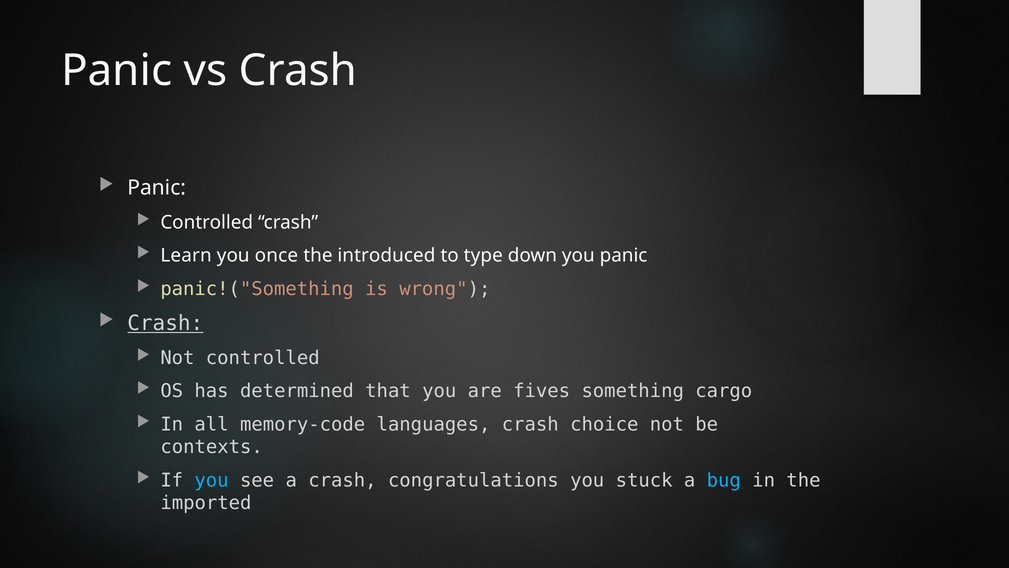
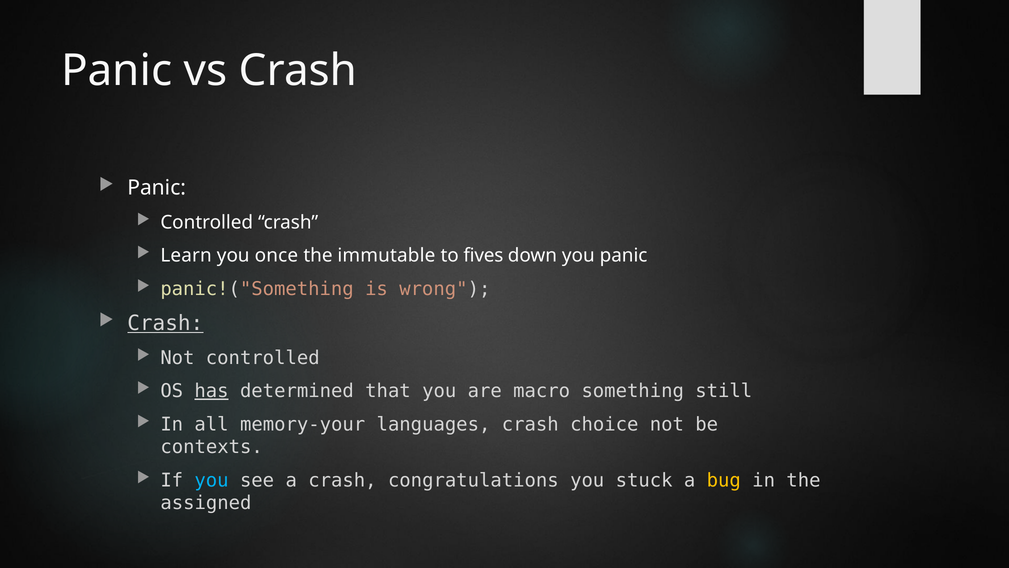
introduced: introduced -> immutable (386, 255)
type: type -> fives (483, 255)
has underline: none -> present (212, 391)
fives: fives -> macro (542, 391)
cargo: cargo -> still (724, 391)
memory-code: memory-code -> memory-your (303, 424)
bug colour: light blue -> yellow (724, 480)
imported: imported -> assigned (206, 503)
